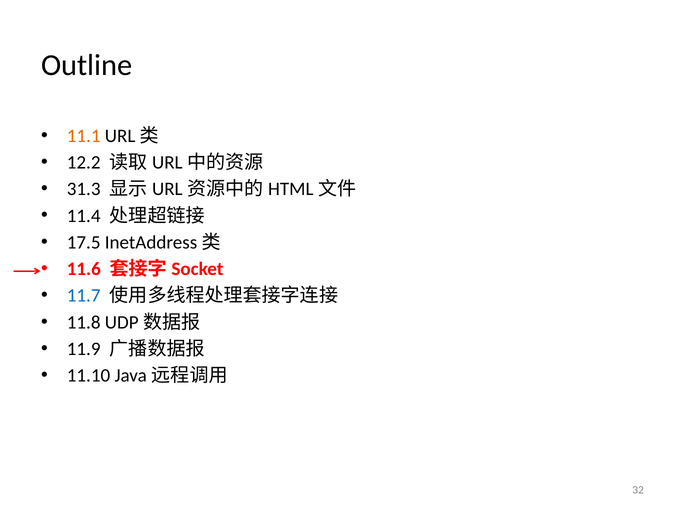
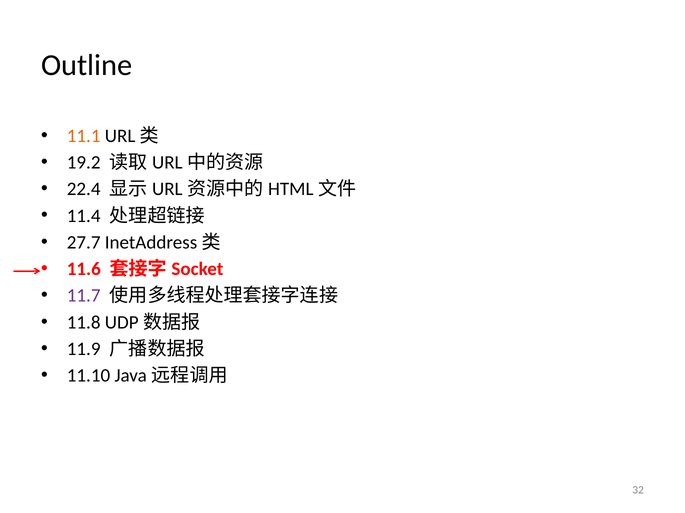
12.2: 12.2 -> 19.2 (84, 163)
31.3: 31.3 -> 22.4 (84, 189)
17.5: 17.5 -> 27.7 (84, 243)
11.7 colour: blue -> purple (84, 296)
